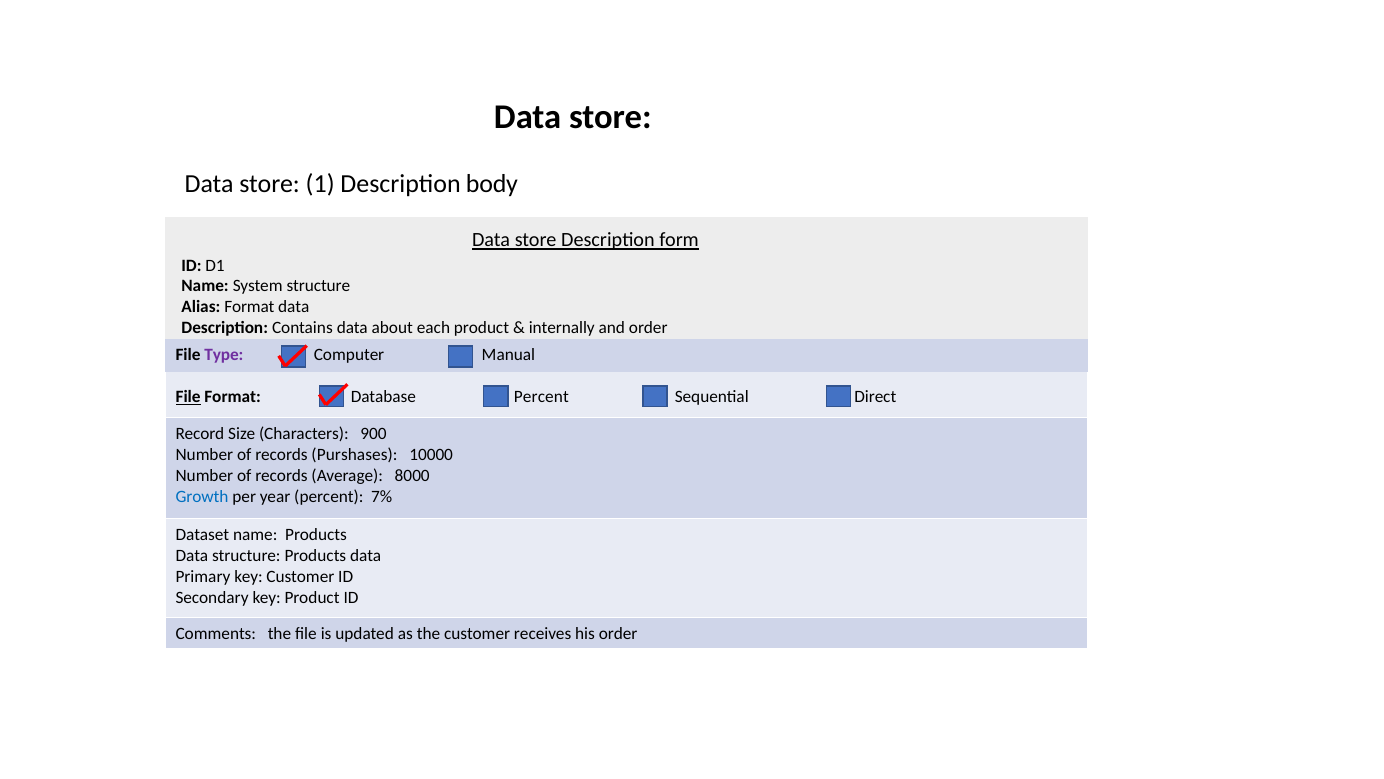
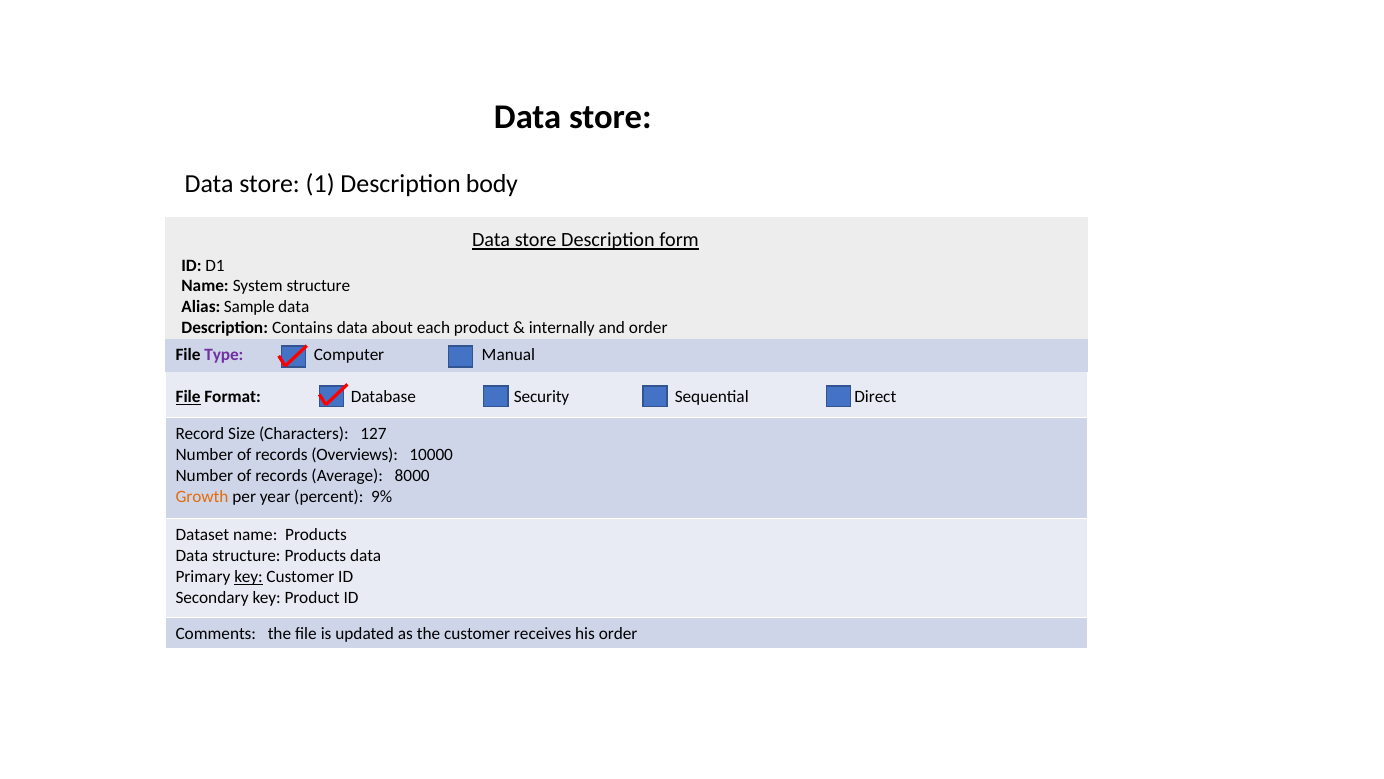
Alias Format: Format -> Sample (249, 307)
Database Percent: Percent -> Security (542, 396)
900: 900 -> 127 (373, 433)
Purshases: Purshases -> Overviews (355, 454)
Growth colour: blue -> orange (202, 496)
7%: 7% -> 9% (382, 496)
key underline: none -> present (248, 577)
